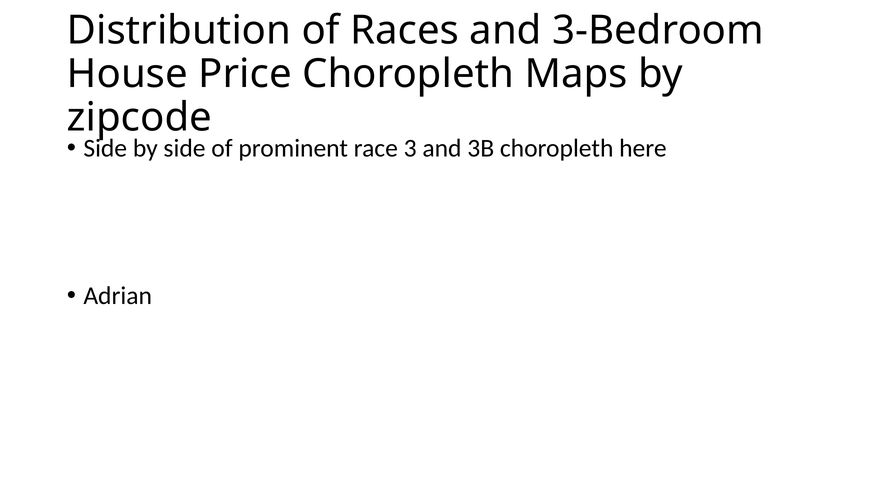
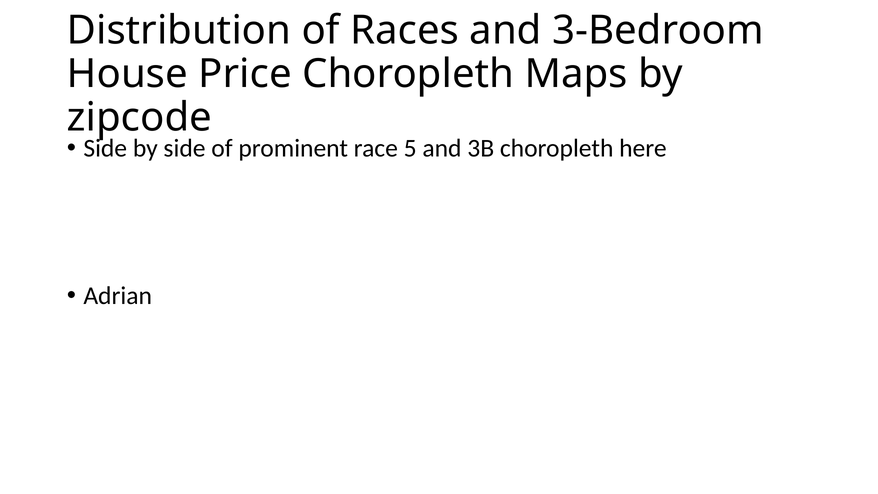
3: 3 -> 5 (410, 148)
